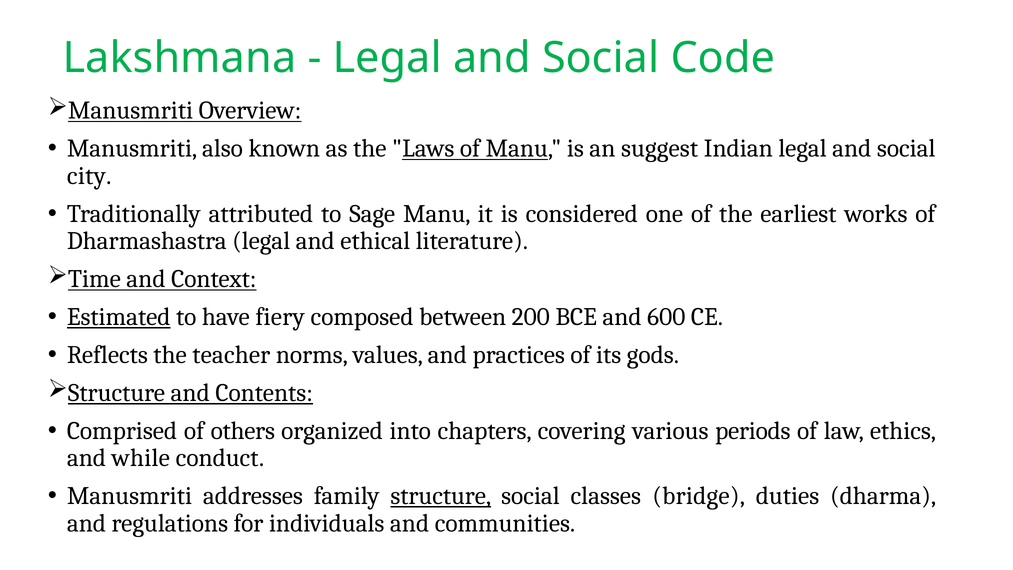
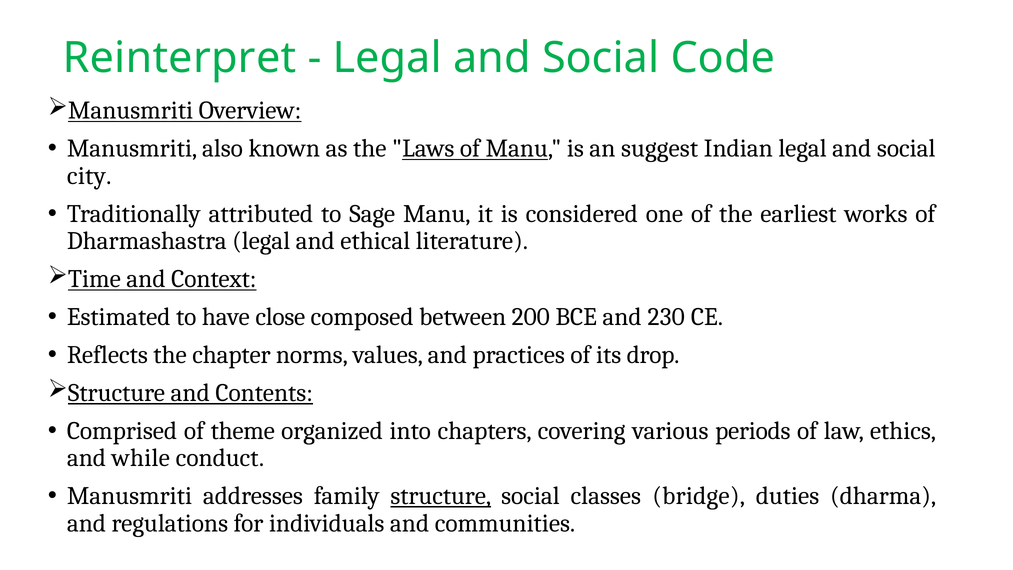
Lakshmana: Lakshmana -> Reinterpret (179, 58)
Estimated underline: present -> none (119, 317)
fiery: fiery -> close (280, 317)
600: 600 -> 230 (666, 317)
teacher: teacher -> chapter (231, 355)
gods: gods -> drop (653, 355)
others: others -> theme (243, 431)
